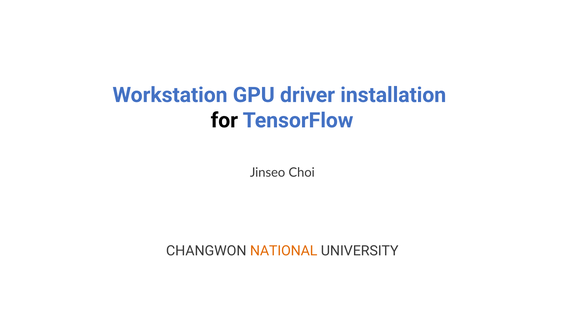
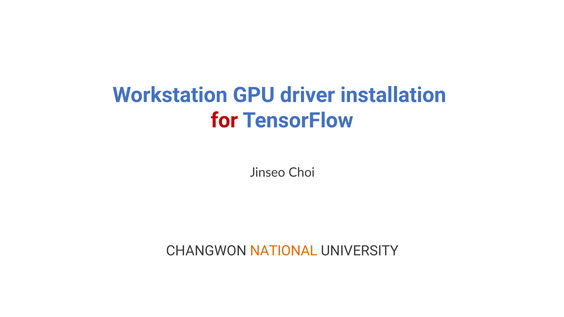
for colour: black -> red (224, 120)
